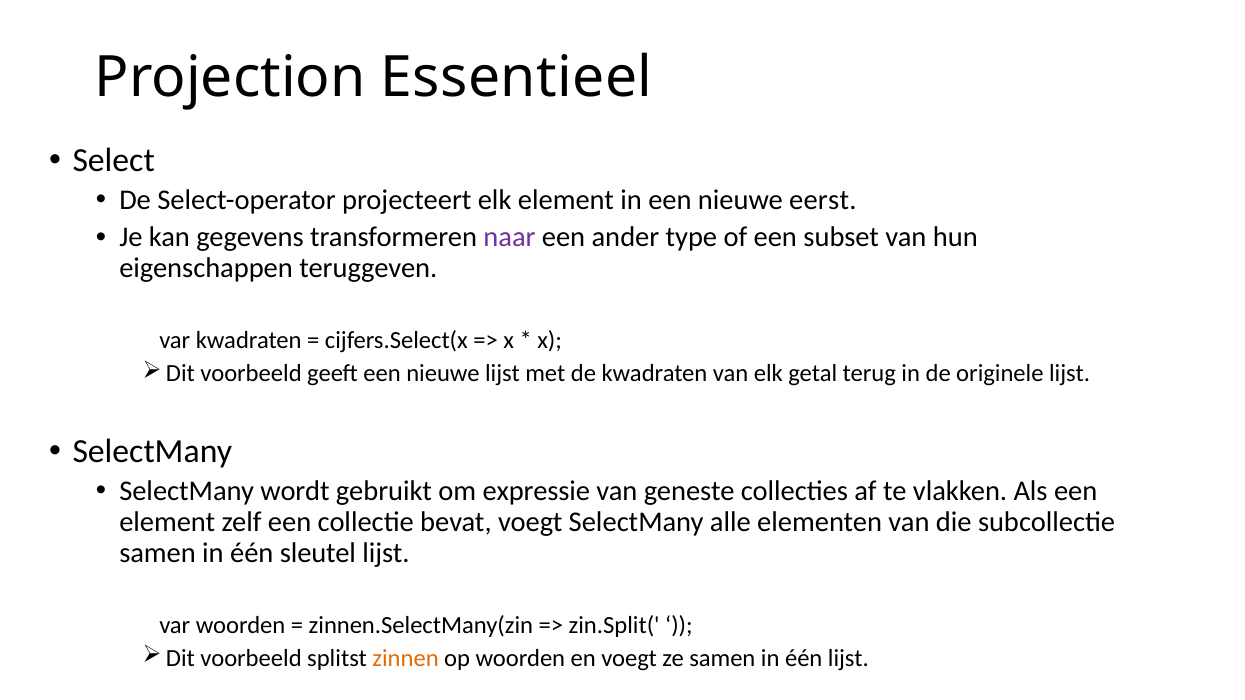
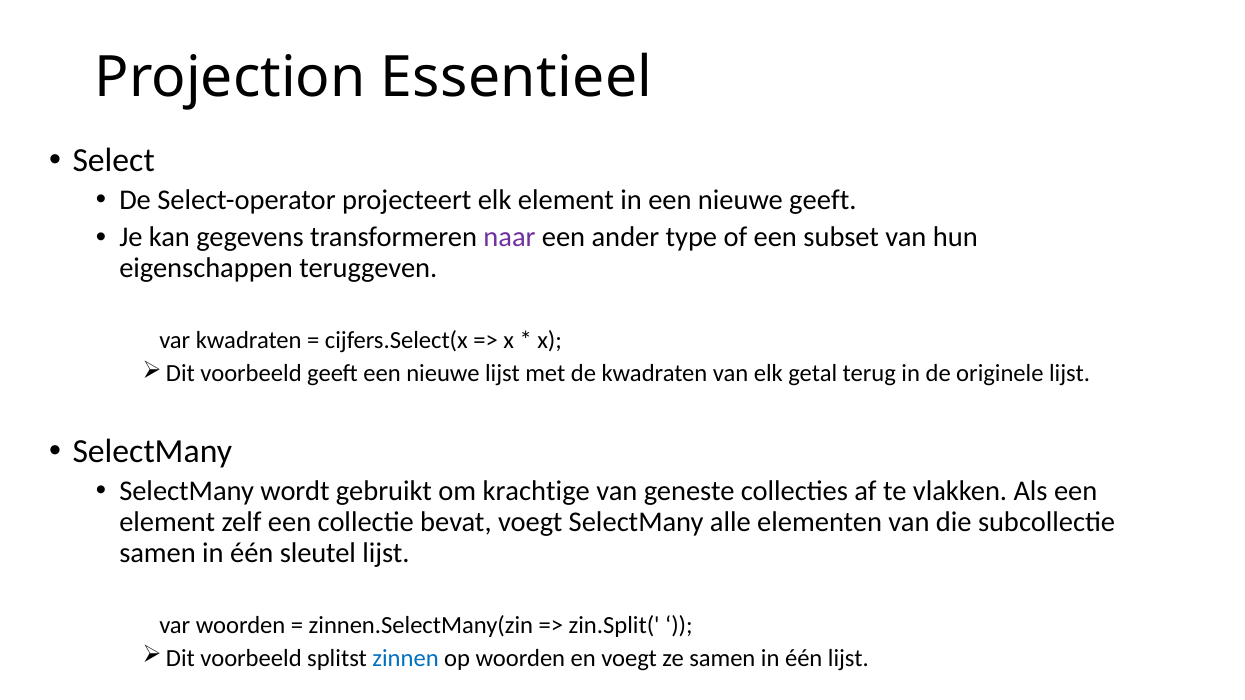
nieuwe eerst: eerst -> geeft (823, 200)
expressie: expressie -> krachtige (536, 491)
zinnen colour: orange -> blue (405, 659)
